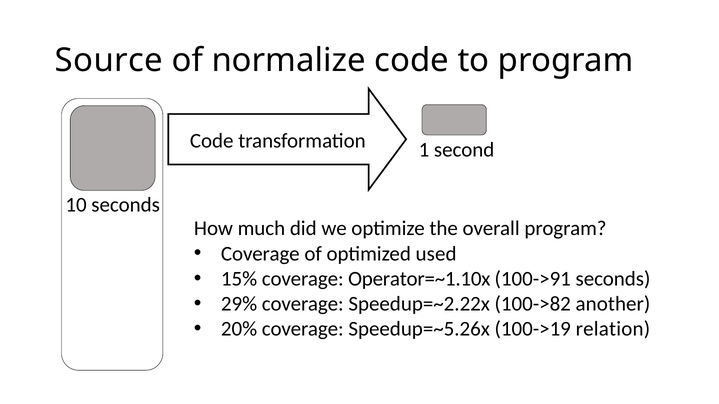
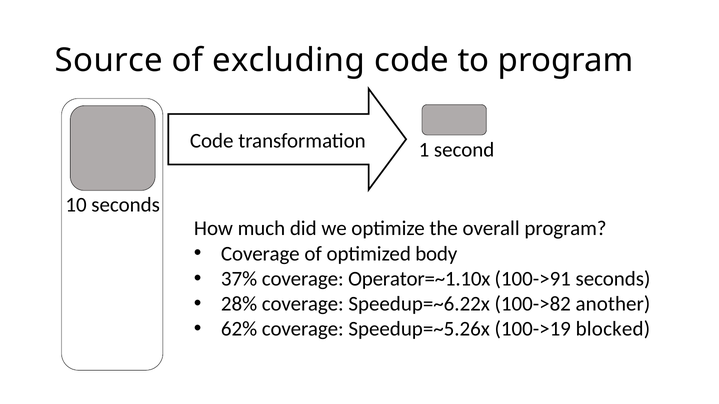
normalize: normalize -> excluding (289, 60)
used: used -> body (436, 254)
15%: 15% -> 37% (239, 279)
29%: 29% -> 28% (239, 304)
Speedup=~2.22x: Speedup=~2.22x -> Speedup=~6.22x (419, 304)
20%: 20% -> 62% (239, 329)
relation: relation -> blocked (613, 329)
